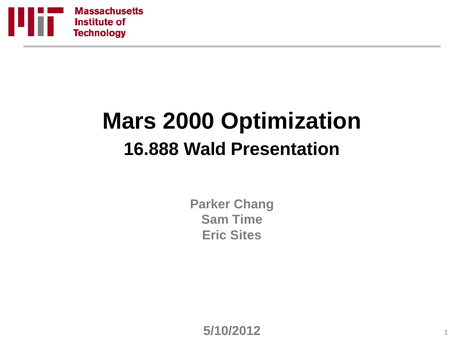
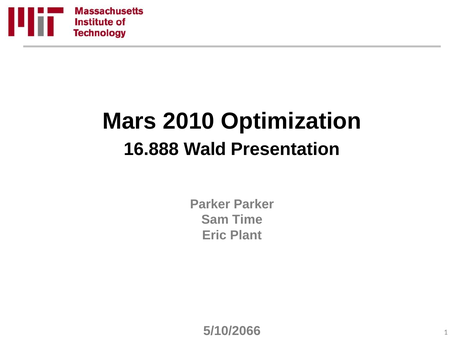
2000: 2000 -> 2010 (189, 121)
Parker Chang: Chang -> Parker (254, 204)
Sites: Sites -> Plant (246, 235)
5/10/2012: 5/10/2012 -> 5/10/2066 (232, 331)
